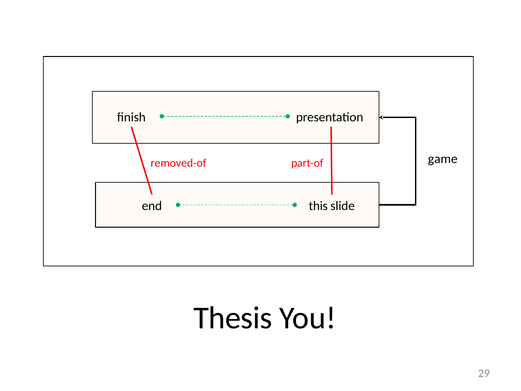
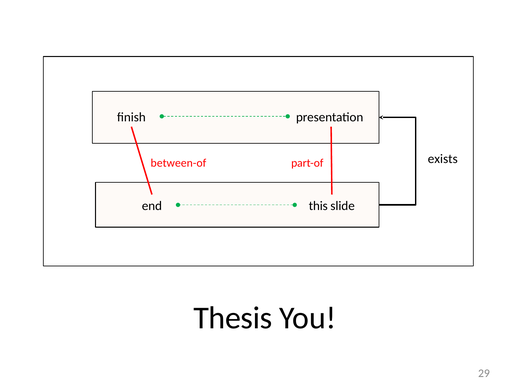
game: game -> exists (443, 159)
removed-of: removed-of -> between-of (178, 163)
